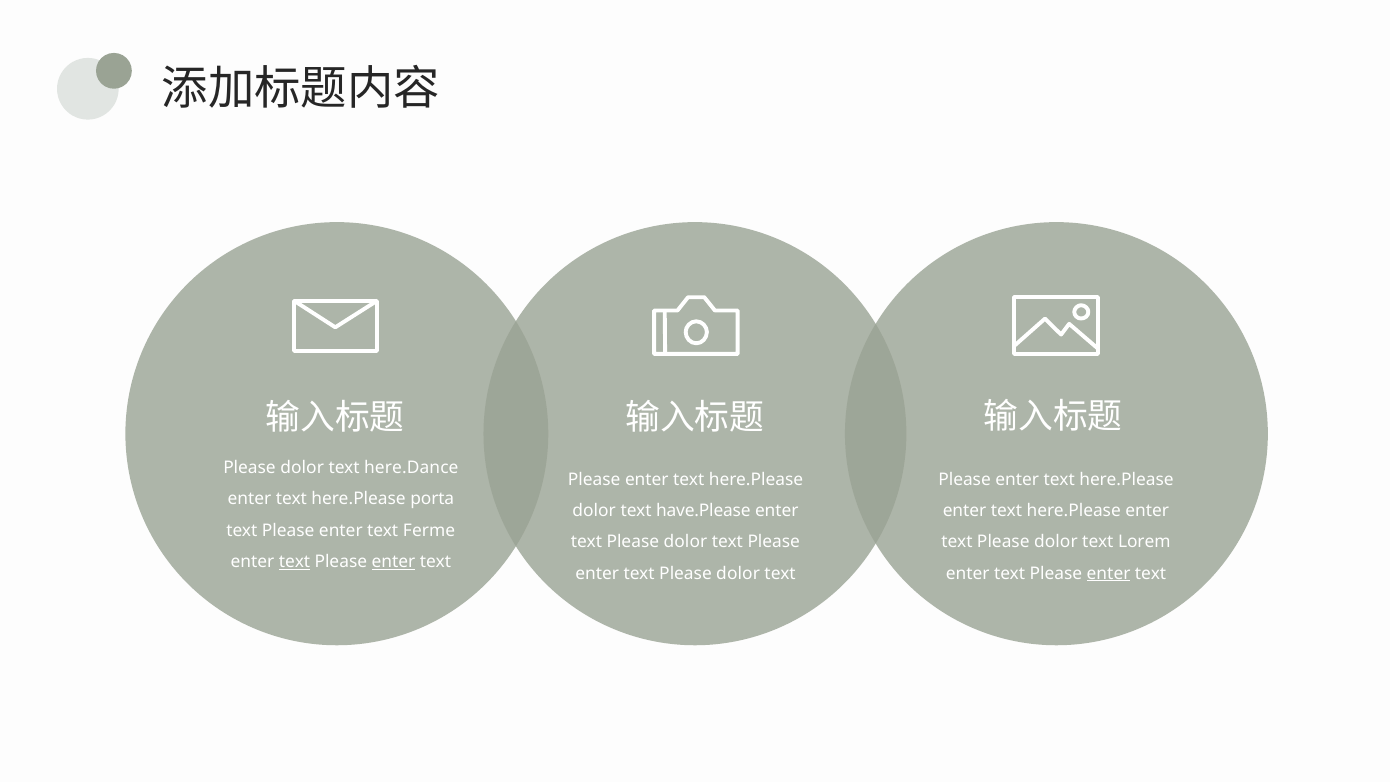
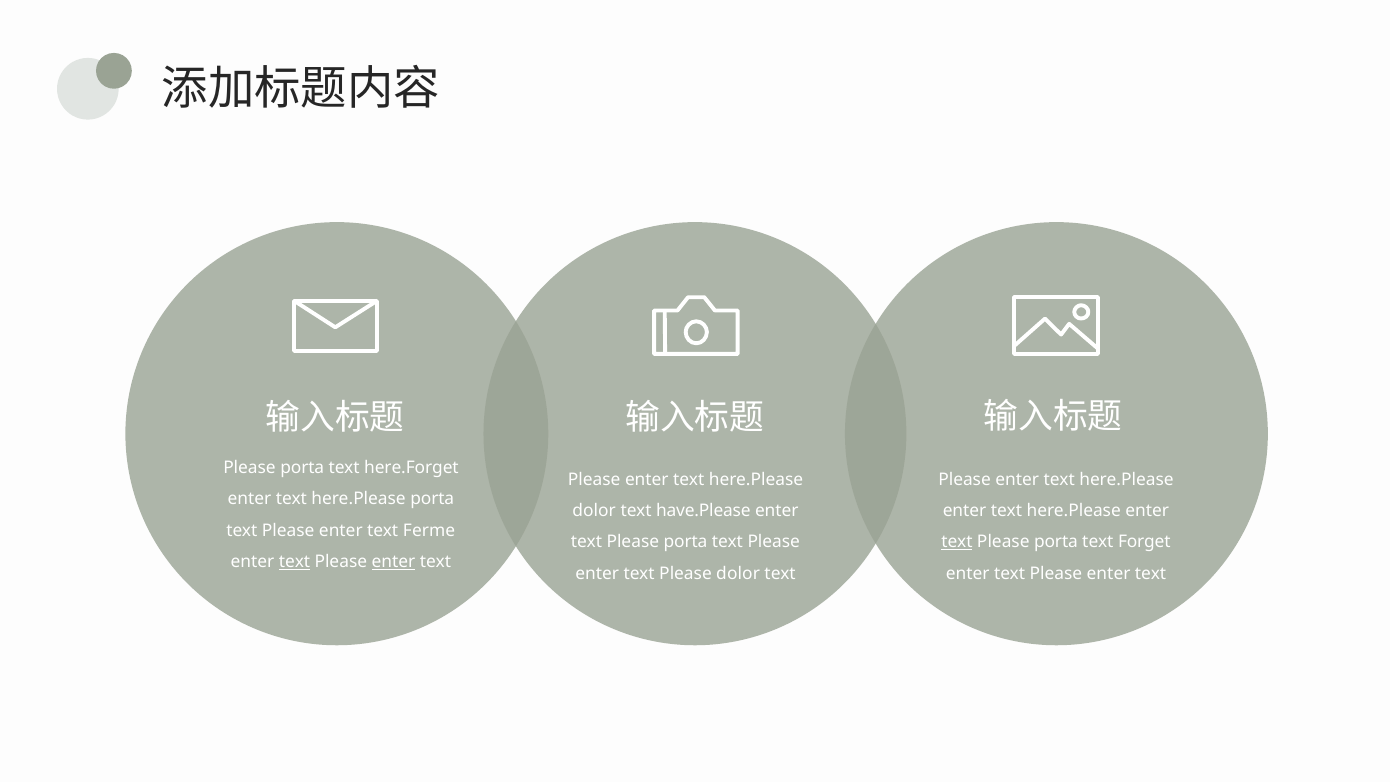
dolor: dolor -> porta (302, 468)
here.Dance: here.Dance -> here.Forget (411, 468)
dolor: dolor -> porta (686, 542)
text underline: none -> present (957, 542)
dolor: dolor -> porta (1056, 542)
Lorem: Lorem -> Forget (1144, 542)
enter underline: present -> none (1109, 573)
